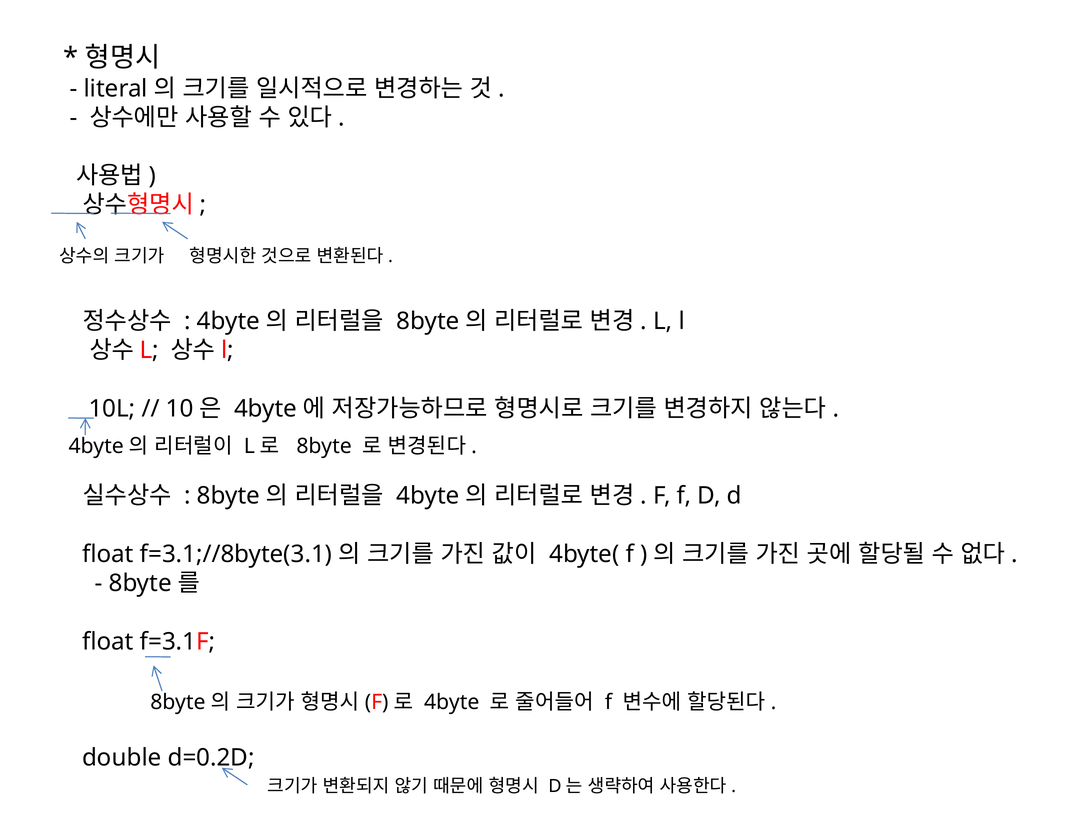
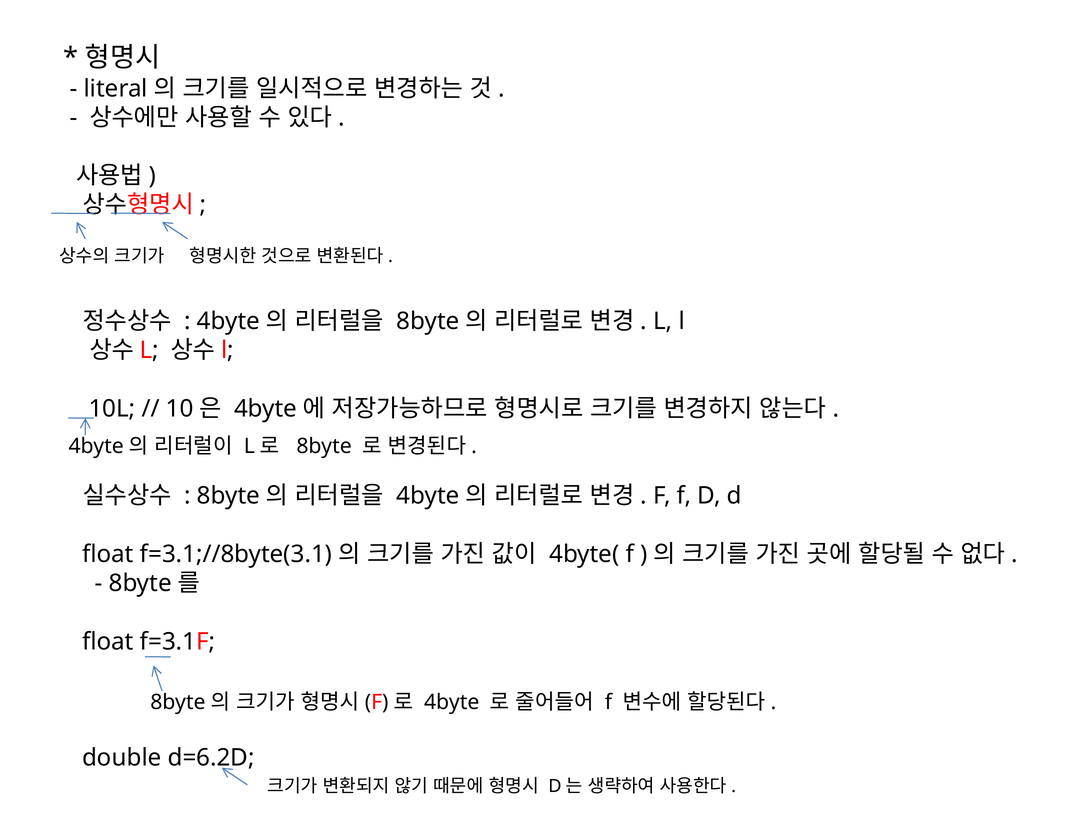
d=0.2D: d=0.2D -> d=6.2D (211, 758)
